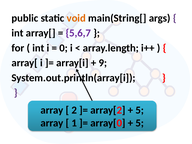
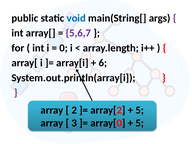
void colour: orange -> blue (76, 18)
9: 9 -> 6 (103, 63)
1: 1 -> 3 (74, 123)
